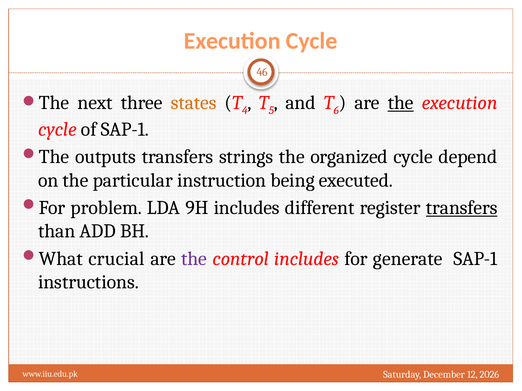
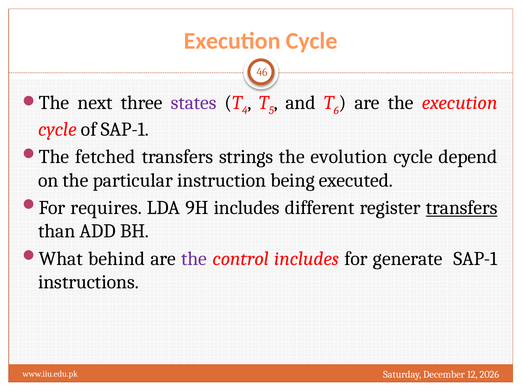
states colour: orange -> purple (194, 103)
the underline: present -> none (401, 103)
outputs: outputs -> fetched (105, 157)
organized: organized -> evolution (349, 157)
problem: problem -> requires (106, 208)
crucial: crucial -> behind (117, 259)
